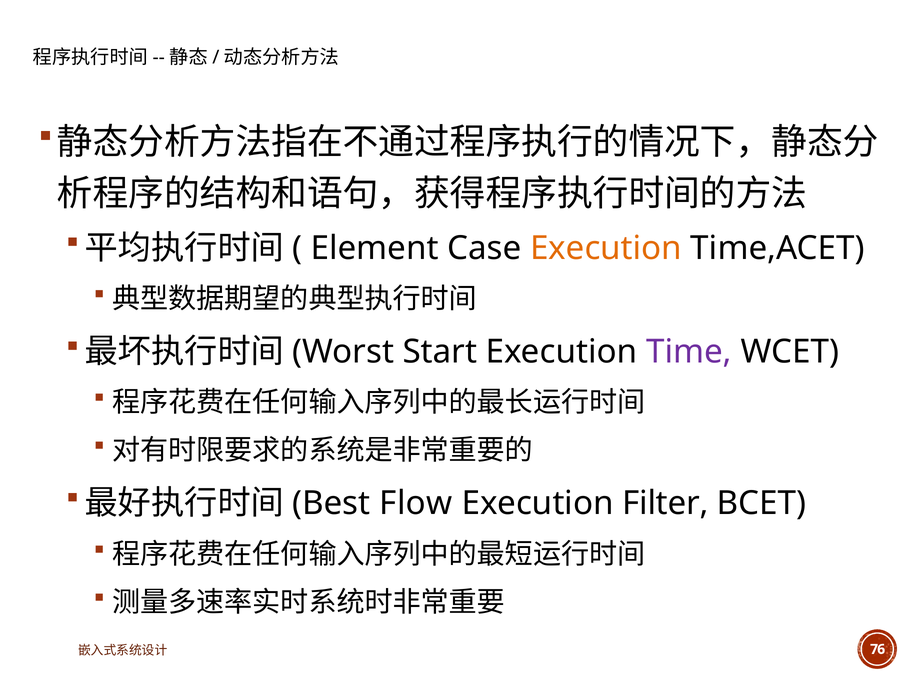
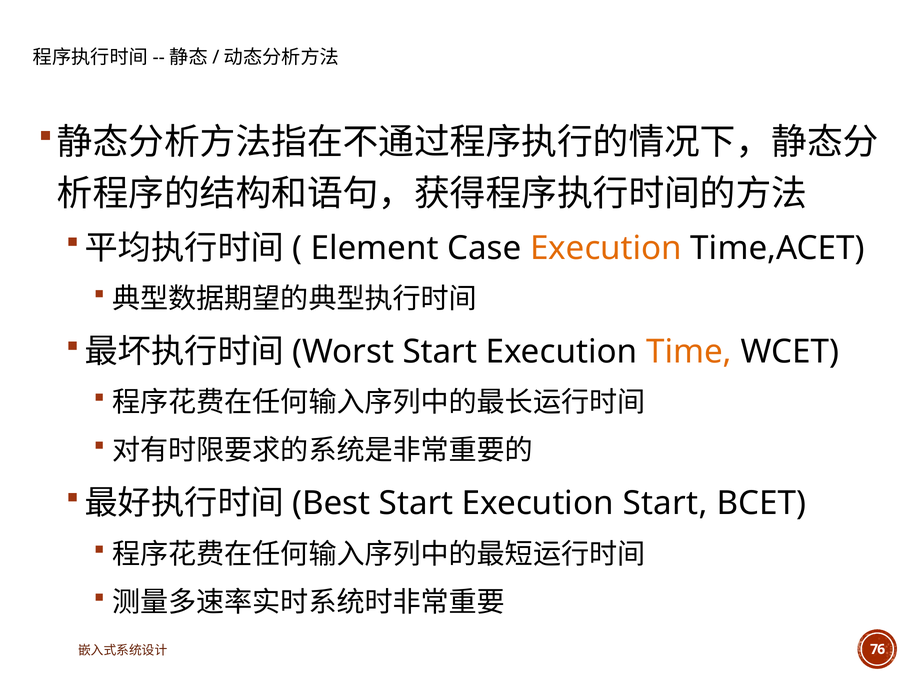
Time colour: purple -> orange (689, 352)
Flow: Flow -> Start (416, 503)
Execution Filter: Filter -> Start (665, 503)
